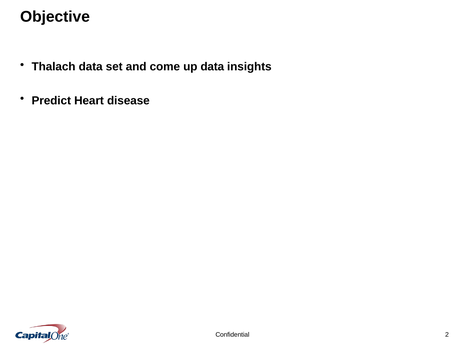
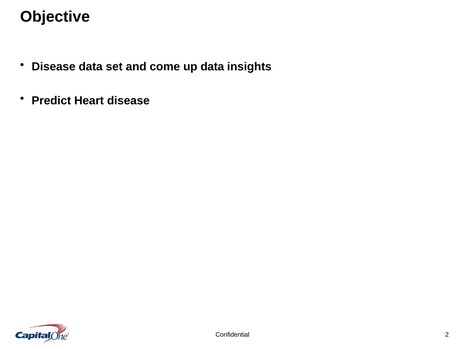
Thalach: Thalach -> Disease (54, 67)
